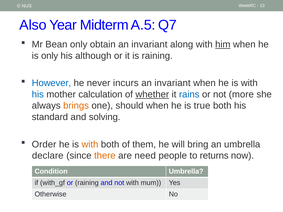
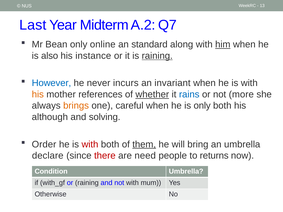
Also: Also -> Last (33, 25)
A.5: A.5 -> A.2 (143, 25)
obtain: obtain -> online (103, 44)
invariant: invariant -> standard (149, 44)
is only: only -> also (50, 56)
although: although -> instance (93, 56)
raining underline: none -> present (157, 56)
his colour: blue -> orange (38, 94)
calculation: calculation -> references (100, 94)
should: should -> careful (130, 106)
is true: true -> only (202, 106)
standard: standard -> although (50, 117)
with colour: orange -> red (90, 144)
them underline: none -> present (144, 144)
there colour: orange -> red (105, 156)
